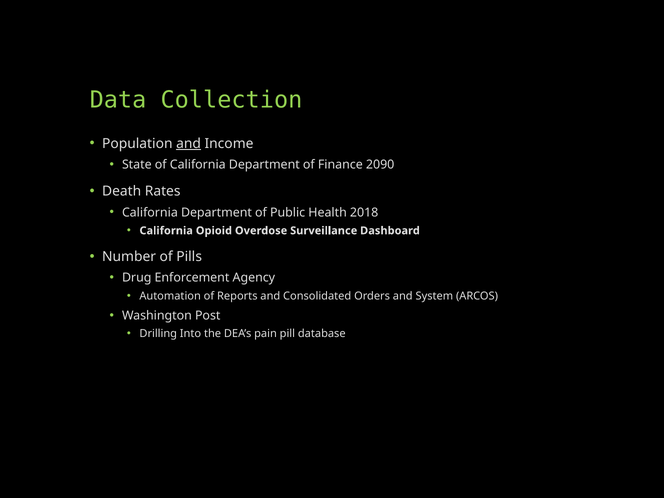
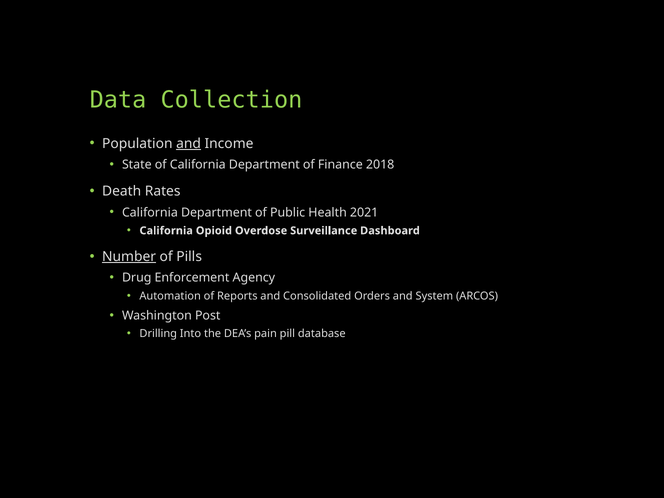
2090: 2090 -> 2018 (380, 165)
2018: 2018 -> 2021 (364, 212)
Number underline: none -> present (129, 257)
